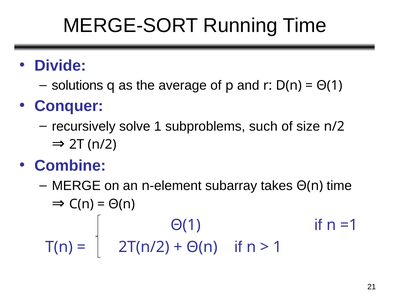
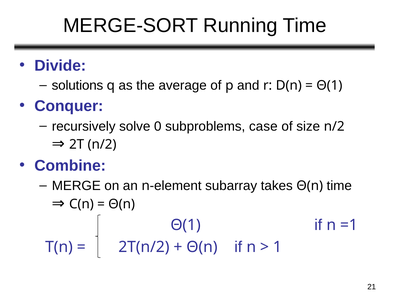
solve 1: 1 -> 0 (158, 126)
such: such -> case (263, 126)
